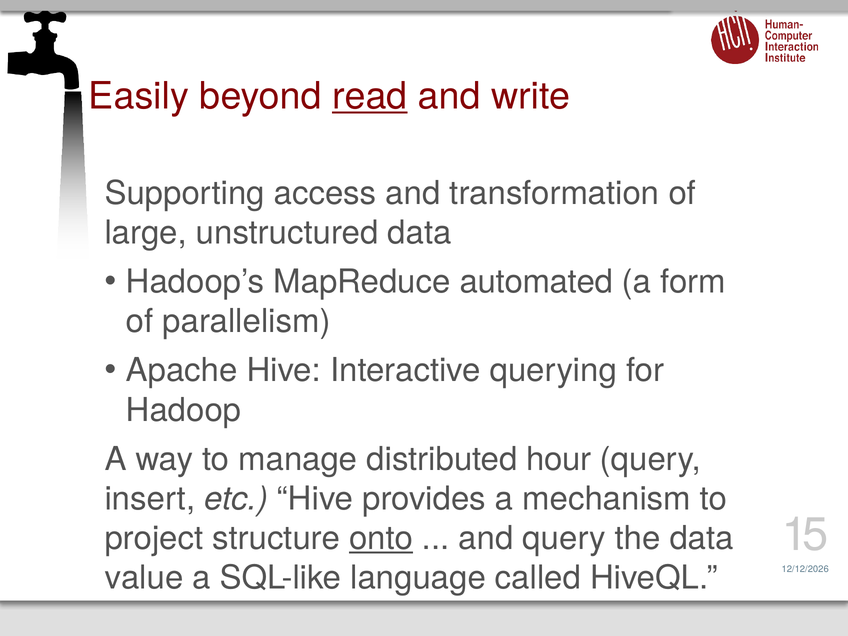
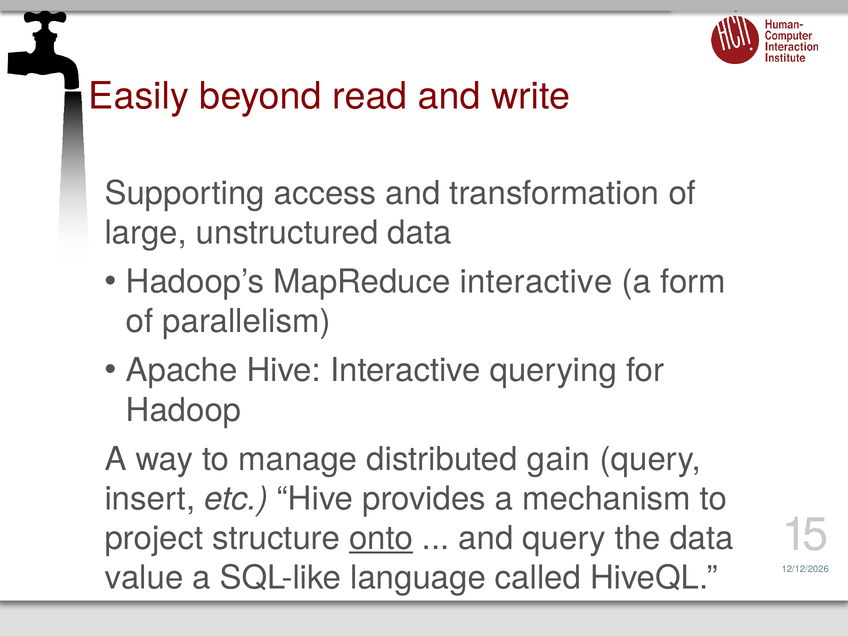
read underline: present -> none (370, 96)
MapReduce automated: automated -> interactive (536, 282)
hour: hour -> gain (559, 459)
